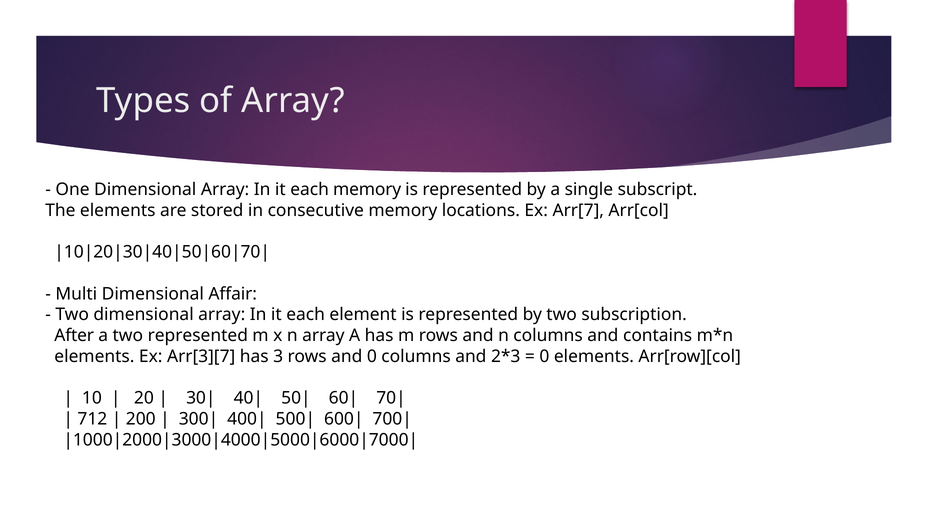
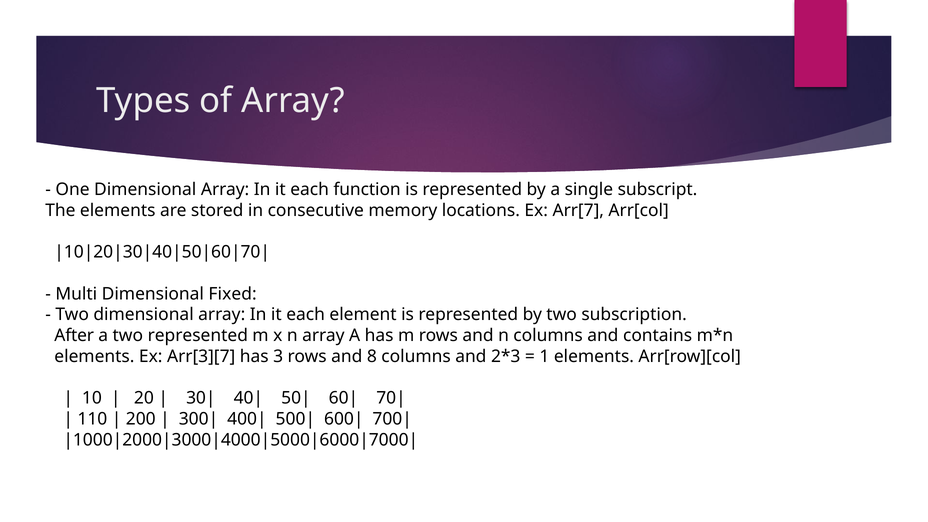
each memory: memory -> function (367, 189)
Affair: Affair -> Fixed (233, 294)
and 0: 0 -> 8 (372, 356)
0: 0 -> 1 (544, 356)
712: 712 -> 110 (92, 419)
